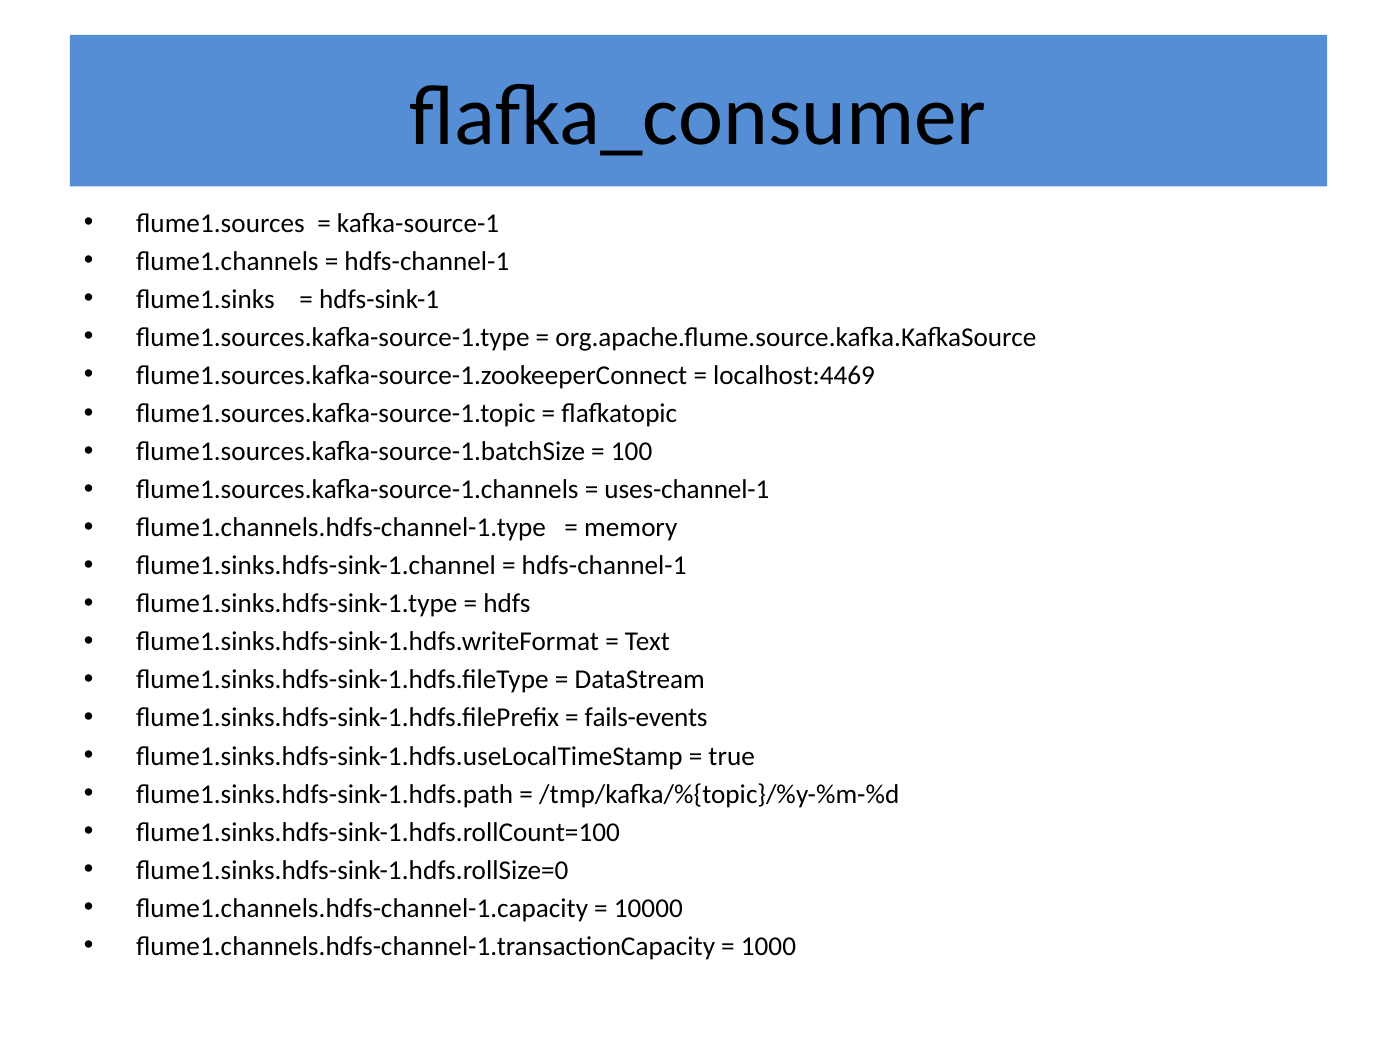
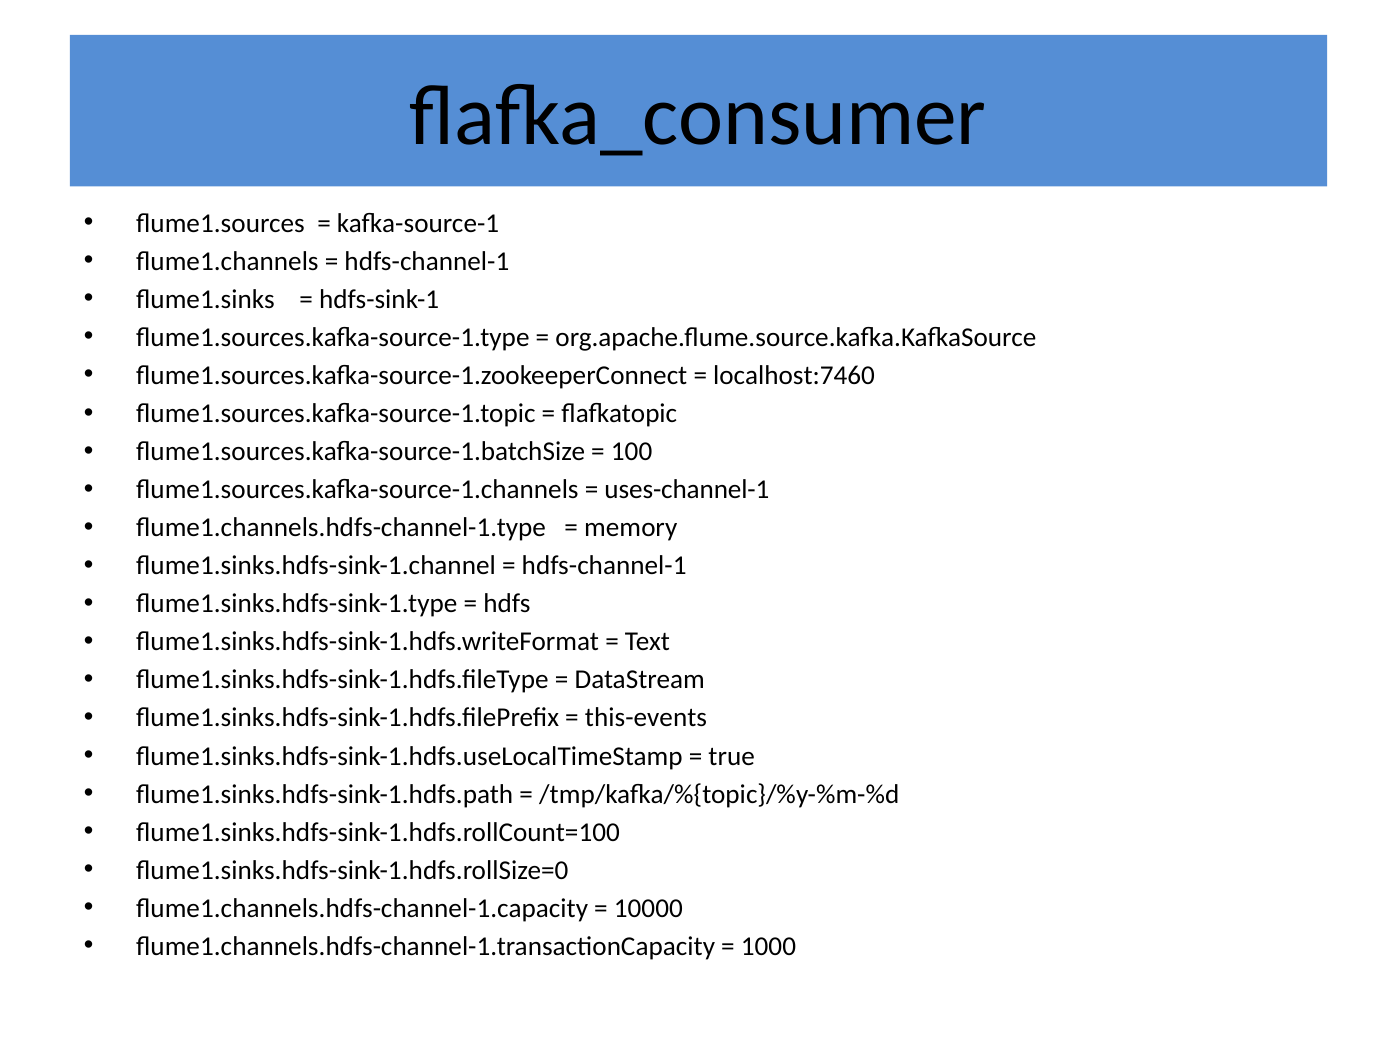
localhost:4469: localhost:4469 -> localhost:7460 (794, 375)
fails-events: fails-events -> this-events (646, 718)
